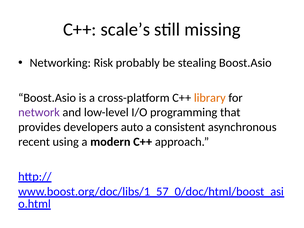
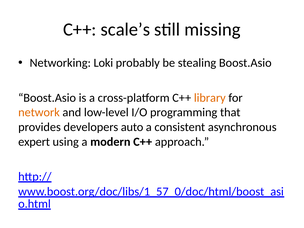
Risk: Risk -> Loki (103, 63)
network colour: purple -> orange (39, 112)
recent: recent -> expert (34, 142)
